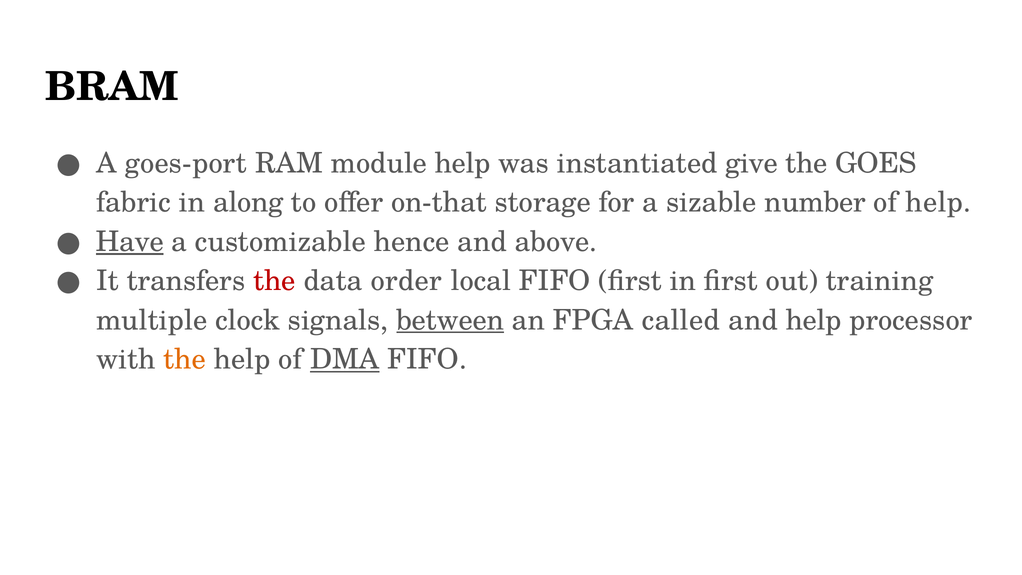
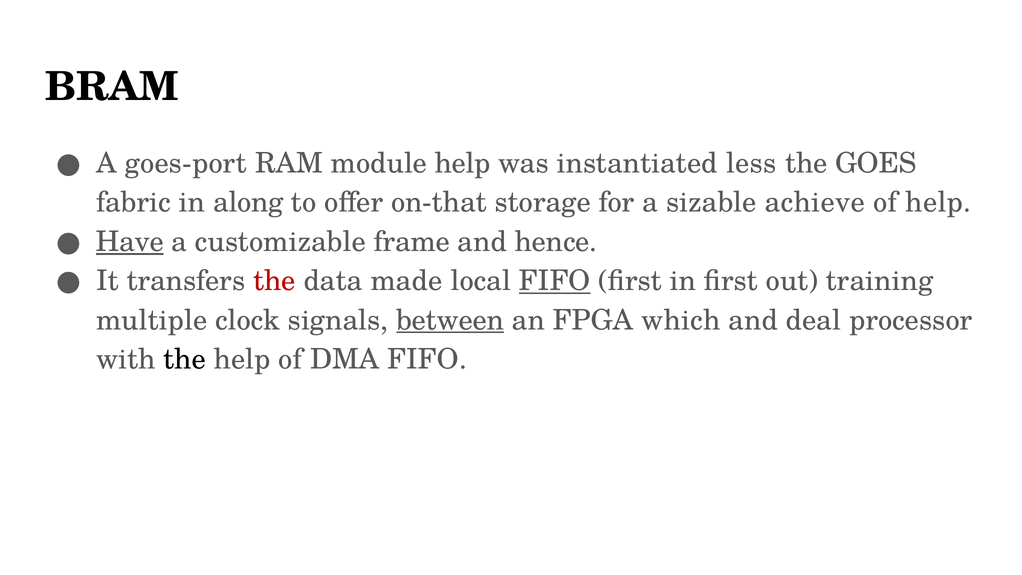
give: give -> less (751, 163)
number: number -> achieve (815, 202)
hence: hence -> frame (412, 242)
above: above -> hence (556, 242)
order: order -> made (407, 281)
FIFO underline: none -> present (555, 281)
called: called -> which (681, 320)
and help: help -> deal (813, 320)
the colour: orange -> black (185, 359)
DMA underline: present -> none (345, 359)
